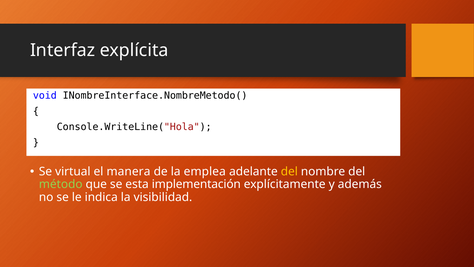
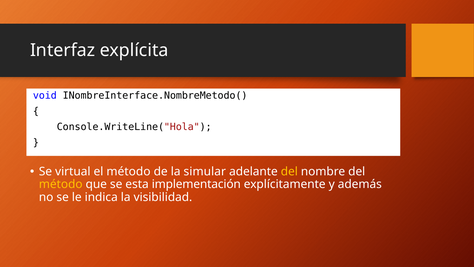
el manera: manera -> método (128, 171)
emplea: emplea -> simular (205, 171)
método colour: light green -> yellow (61, 184)
